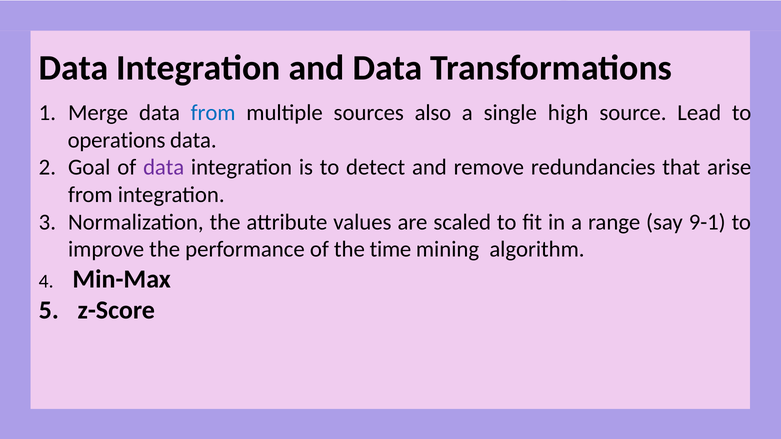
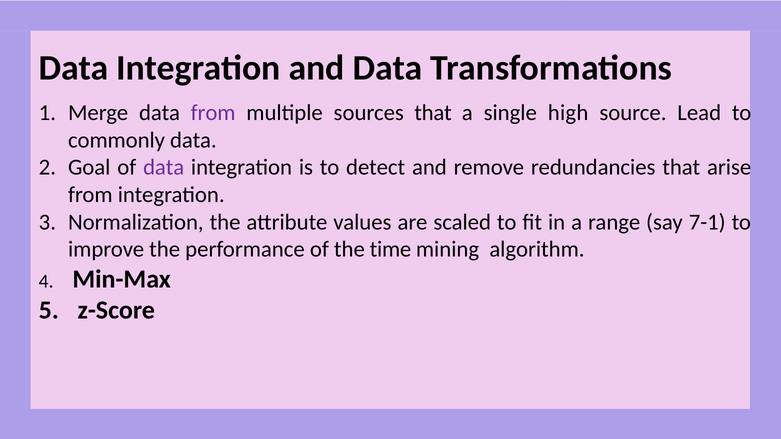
from colour: blue -> purple (213, 113)
sources also: also -> that (433, 113)
operations: operations -> commonly (117, 140)
9-1: 9-1 -> 7-1 (707, 222)
